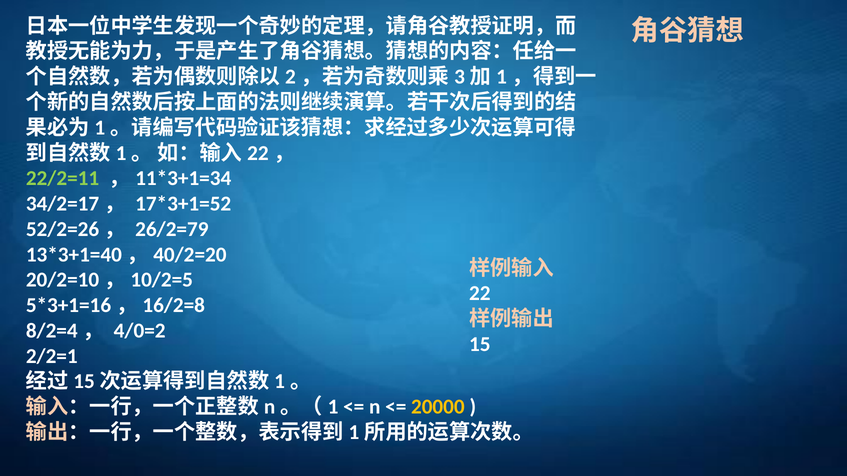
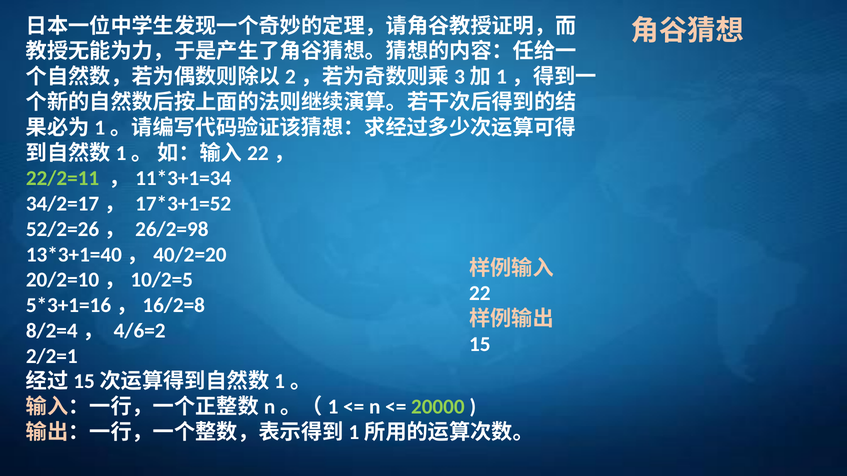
26/2=79: 26/2=79 -> 26/2=98 (172, 229)
4/0=2: 4/0=2 -> 4/6=2 (140, 331)
20000 colour: yellow -> light green (438, 407)
